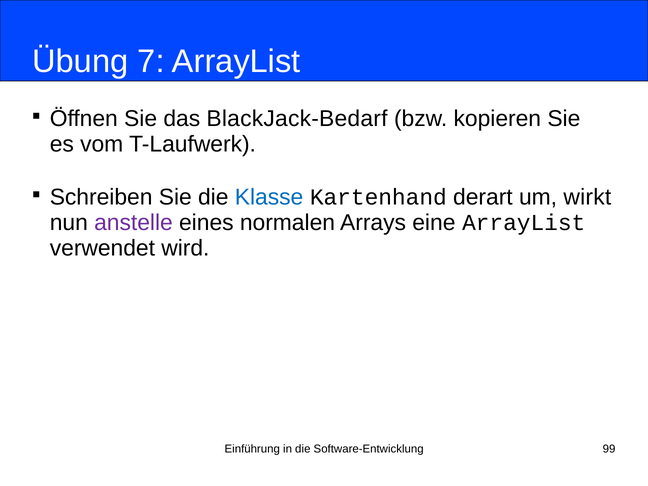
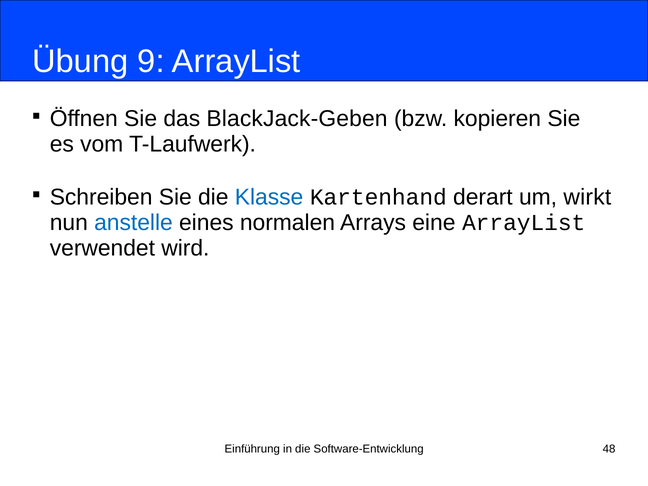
7: 7 -> 9 (151, 61)
BlackJack-Bedarf: BlackJack-Bedarf -> BlackJack-Geben (297, 119)
anstelle colour: purple -> blue (133, 223)
99: 99 -> 48 (609, 449)
